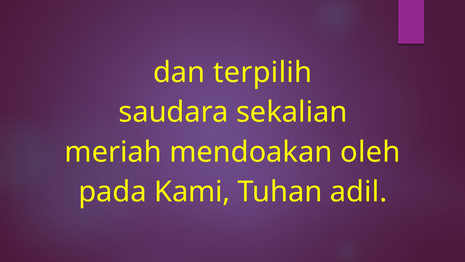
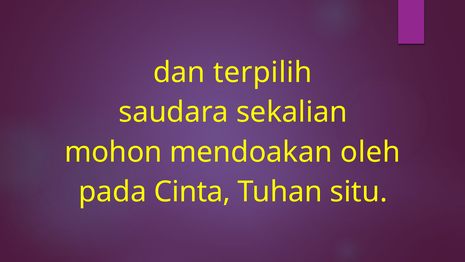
meriah: meriah -> mohon (113, 152)
Kami: Kami -> Cinta (192, 192)
adil: adil -> situ (359, 192)
